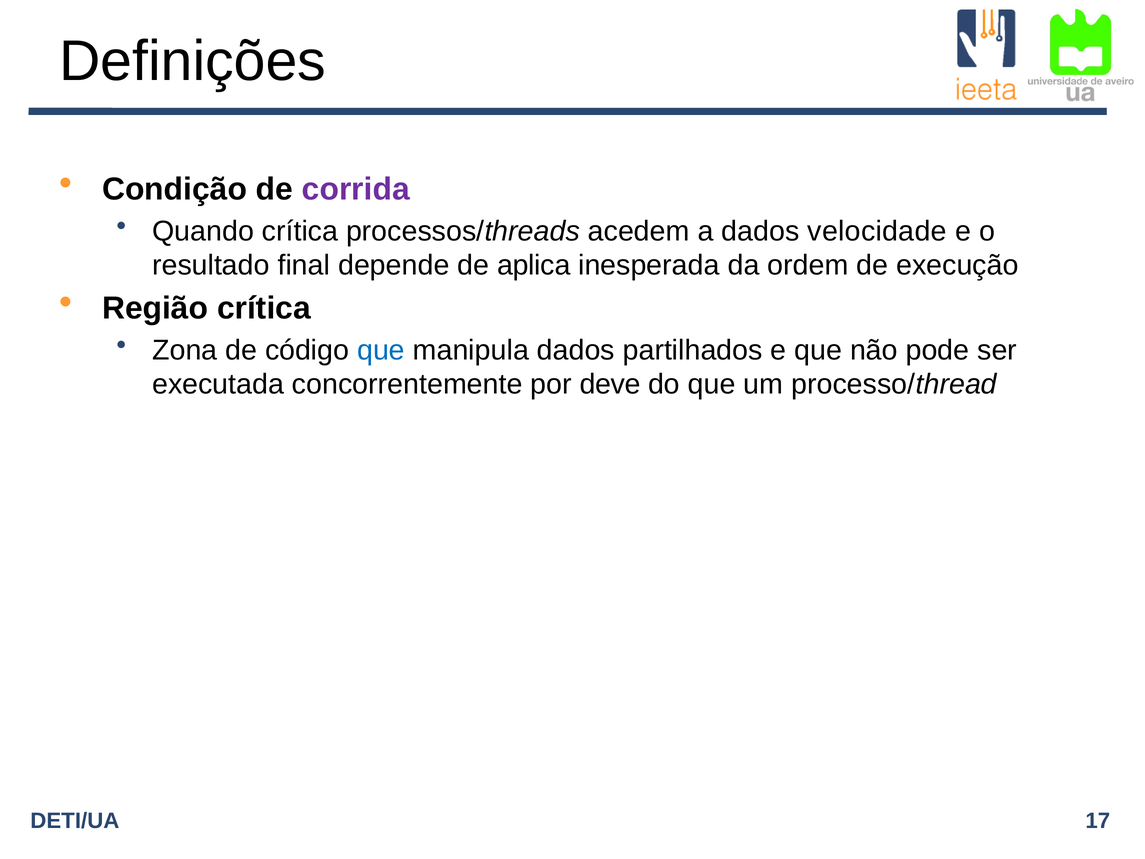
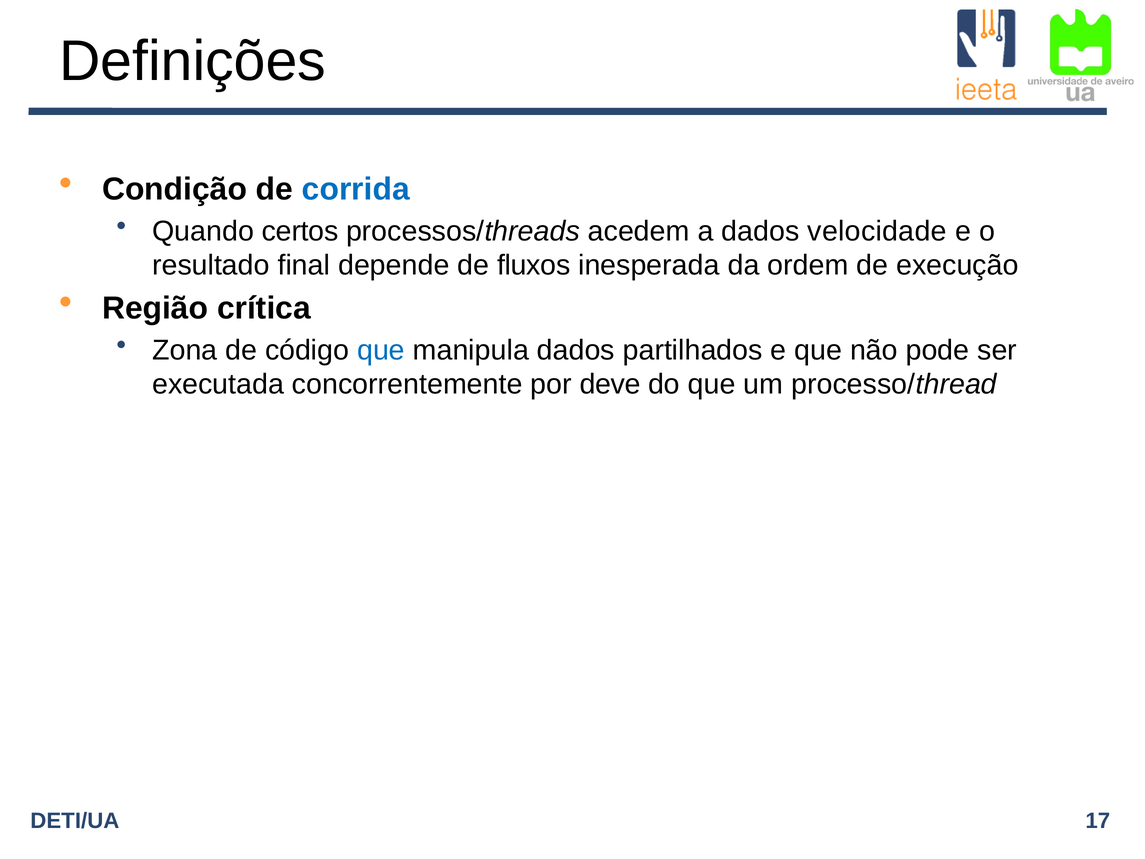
corrida colour: purple -> blue (356, 189)
Quando crítica: crítica -> certos (300, 231)
aplica: aplica -> fluxos (534, 265)
